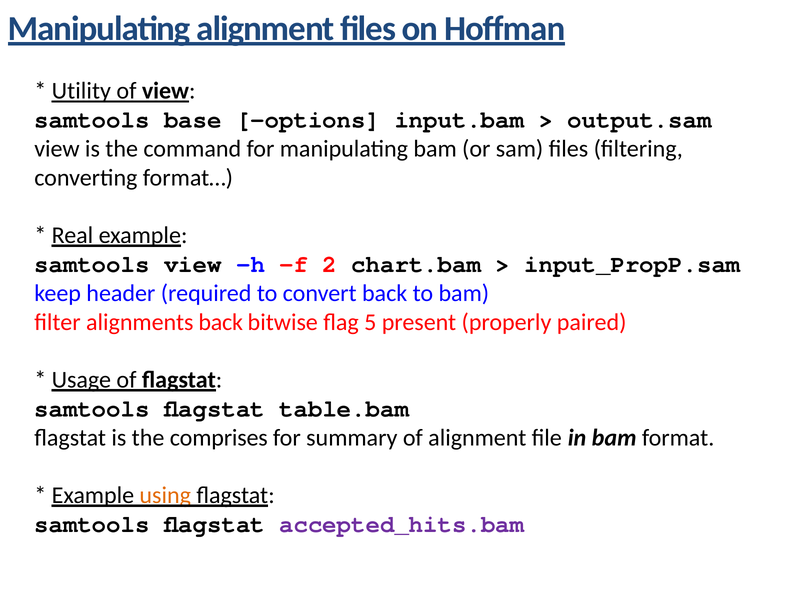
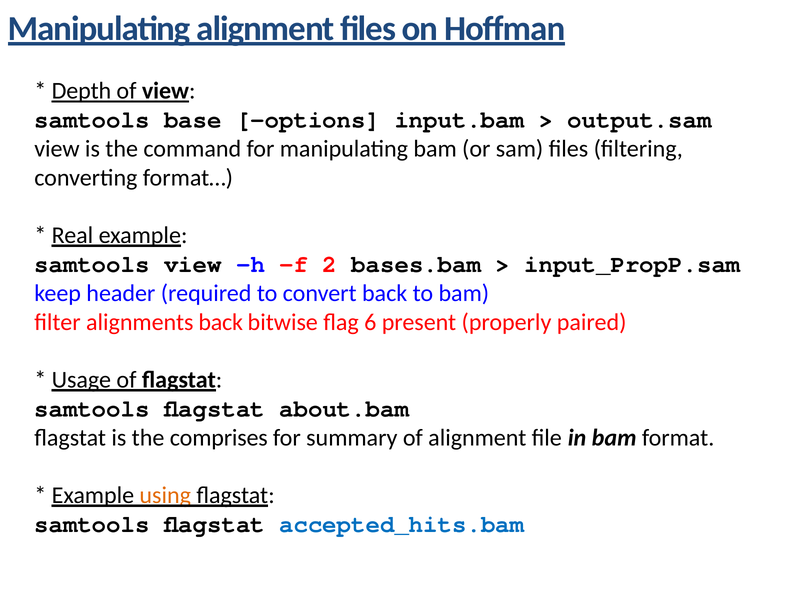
Utility: Utility -> Depth (81, 91)
chart.bam: chart.bam -> bases.bam (416, 264)
5: 5 -> 6 (370, 322)
table.bam: table.bam -> about.bam (344, 409)
accepted_hits.bam colour: purple -> blue (402, 524)
